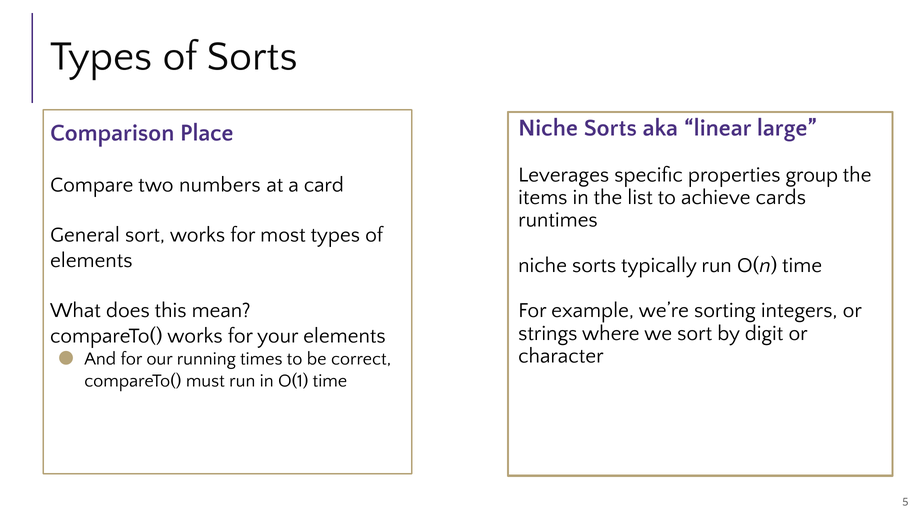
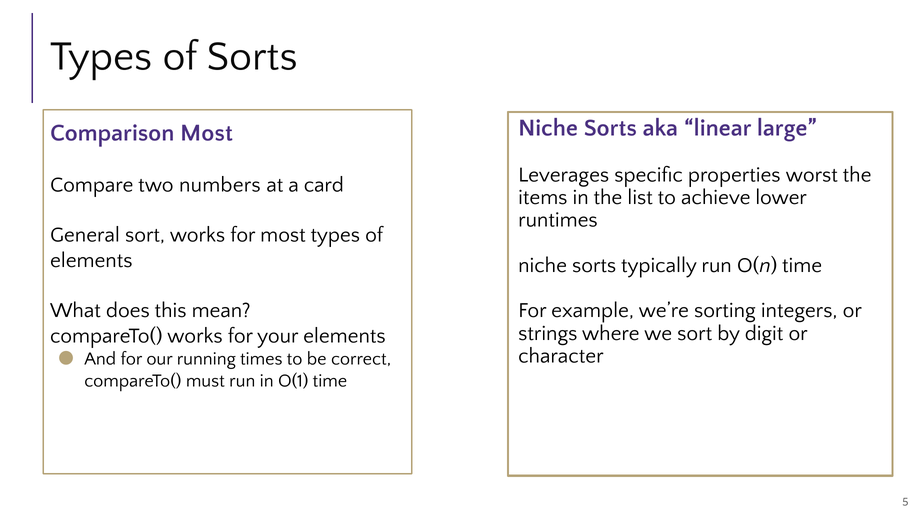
Comparison Place: Place -> Most (207, 133)
group: group -> worst (812, 175)
cards: cards -> lower (781, 197)
